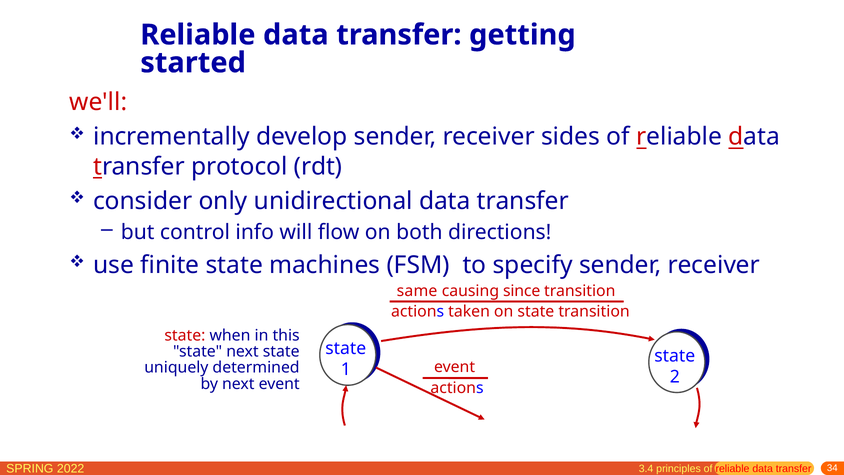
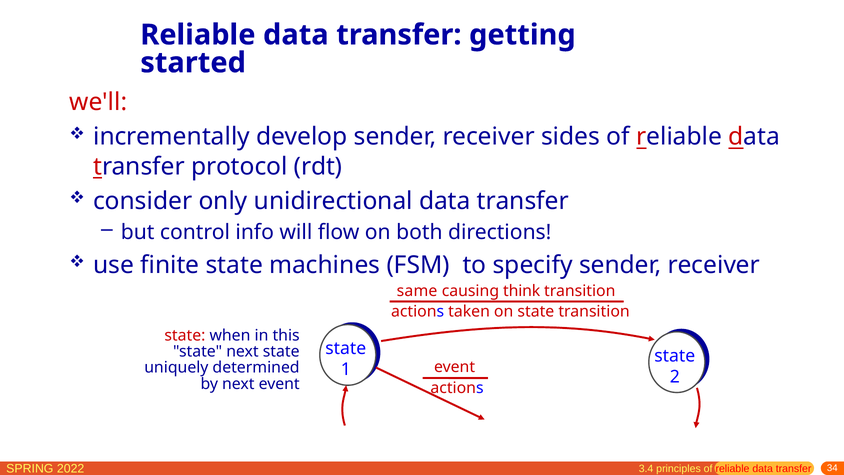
since: since -> think (522, 291)
